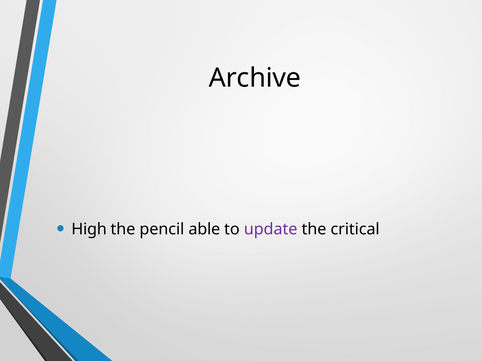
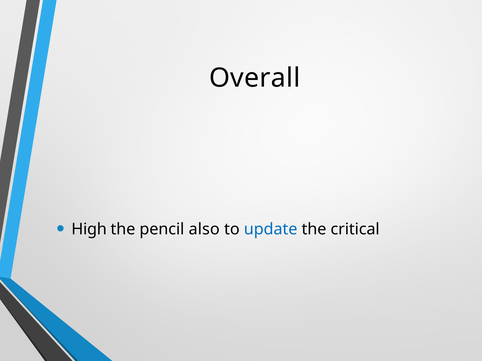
Archive: Archive -> Overall (255, 78)
able: able -> also (204, 230)
update colour: purple -> blue (271, 230)
